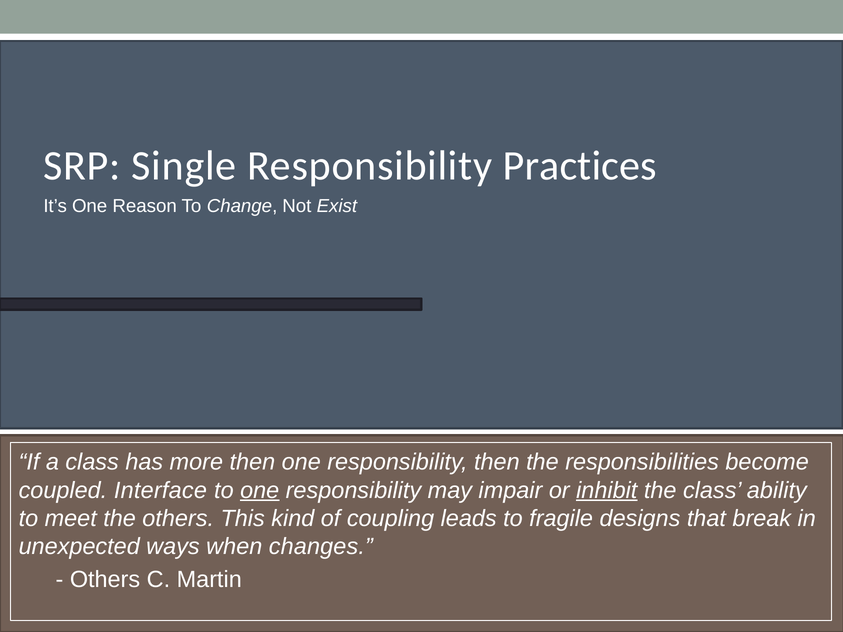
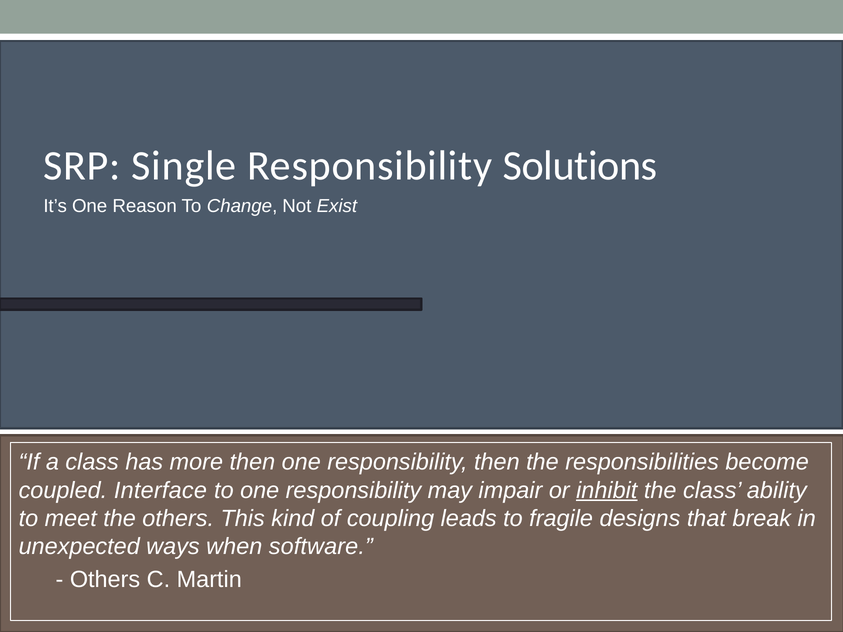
Practices: Practices -> Solutions (580, 166)
one underline: present -> none (260, 491)
changes: changes -> software (321, 547)
